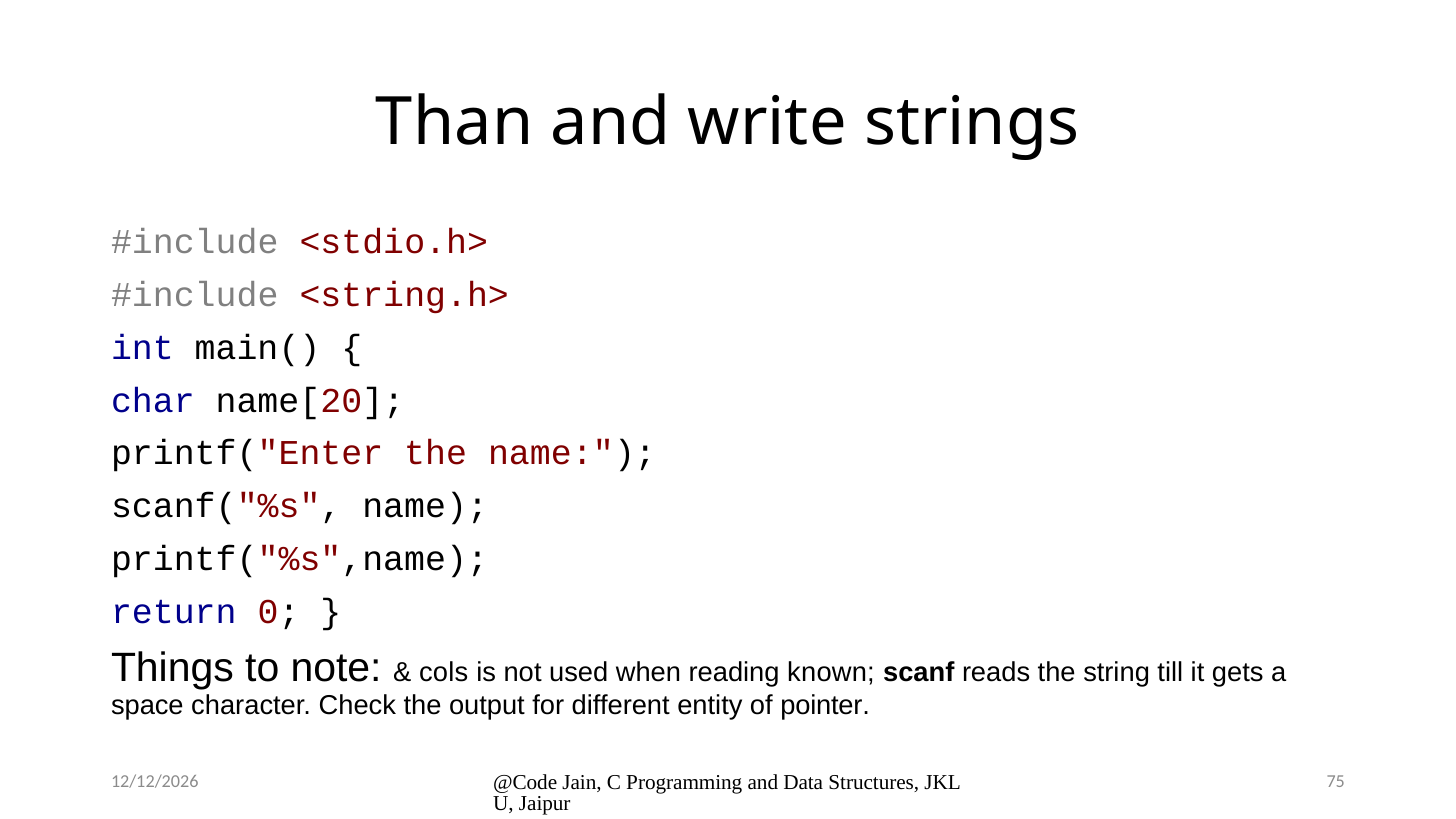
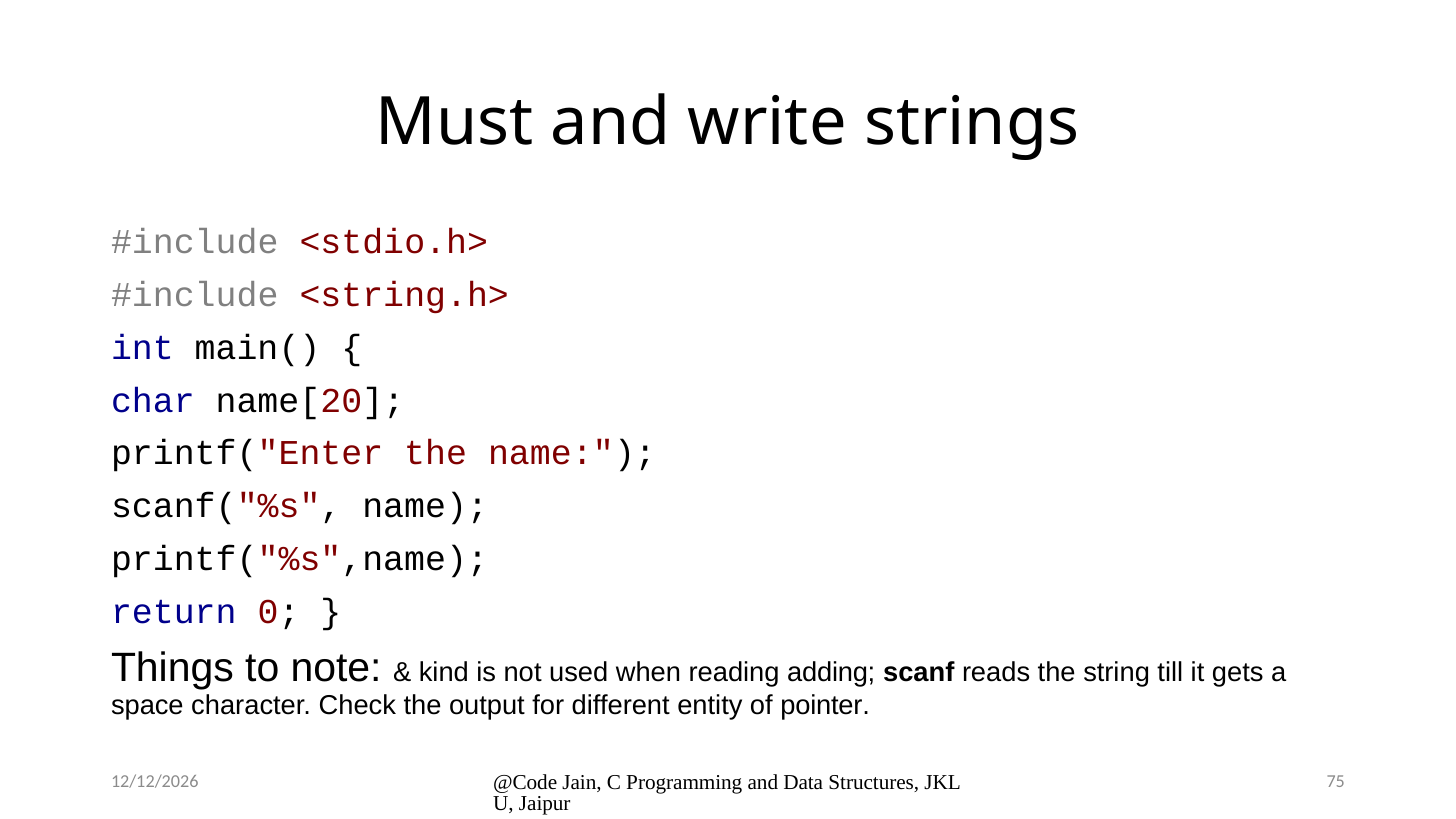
Than: Than -> Must (455, 122)
cols: cols -> kind (444, 673)
known: known -> adding (831, 673)
